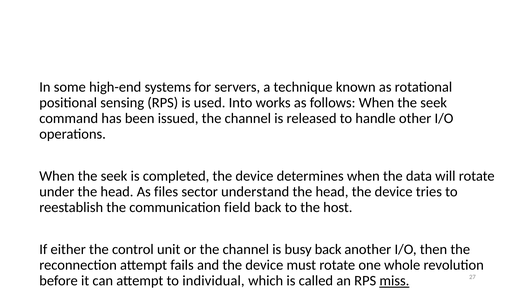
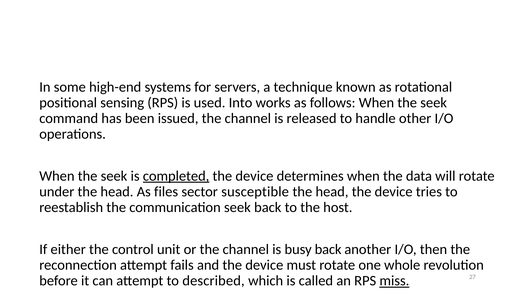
completed underline: none -> present (176, 176)
understand: understand -> susceptible (255, 191)
communication field: field -> seek (237, 207)
individual: individual -> described (213, 281)
